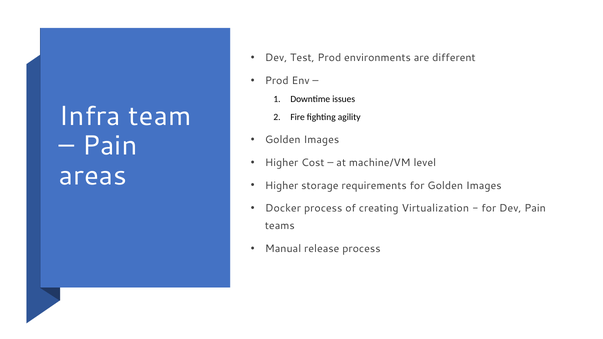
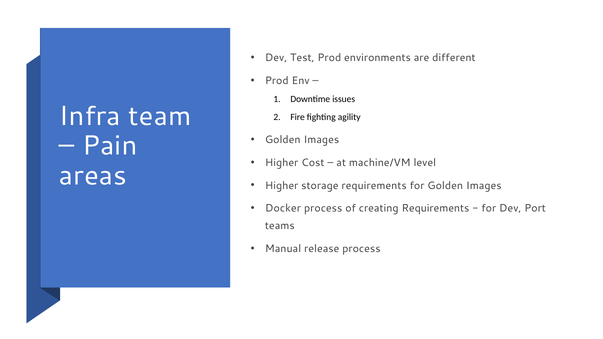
creating Virtualization: Virtualization -> Requirements (435, 209)
Dev Pain: Pain -> Port (535, 209)
